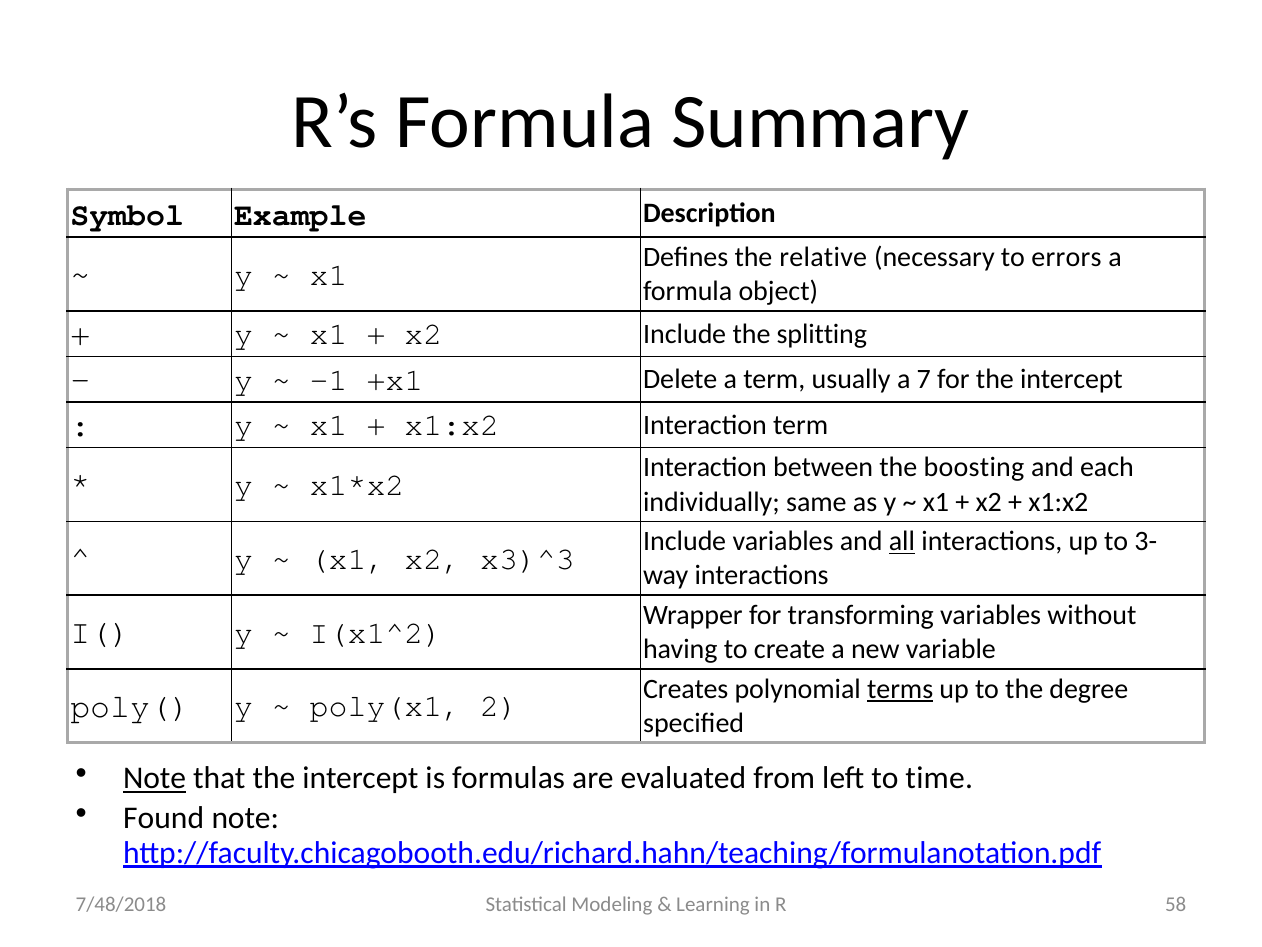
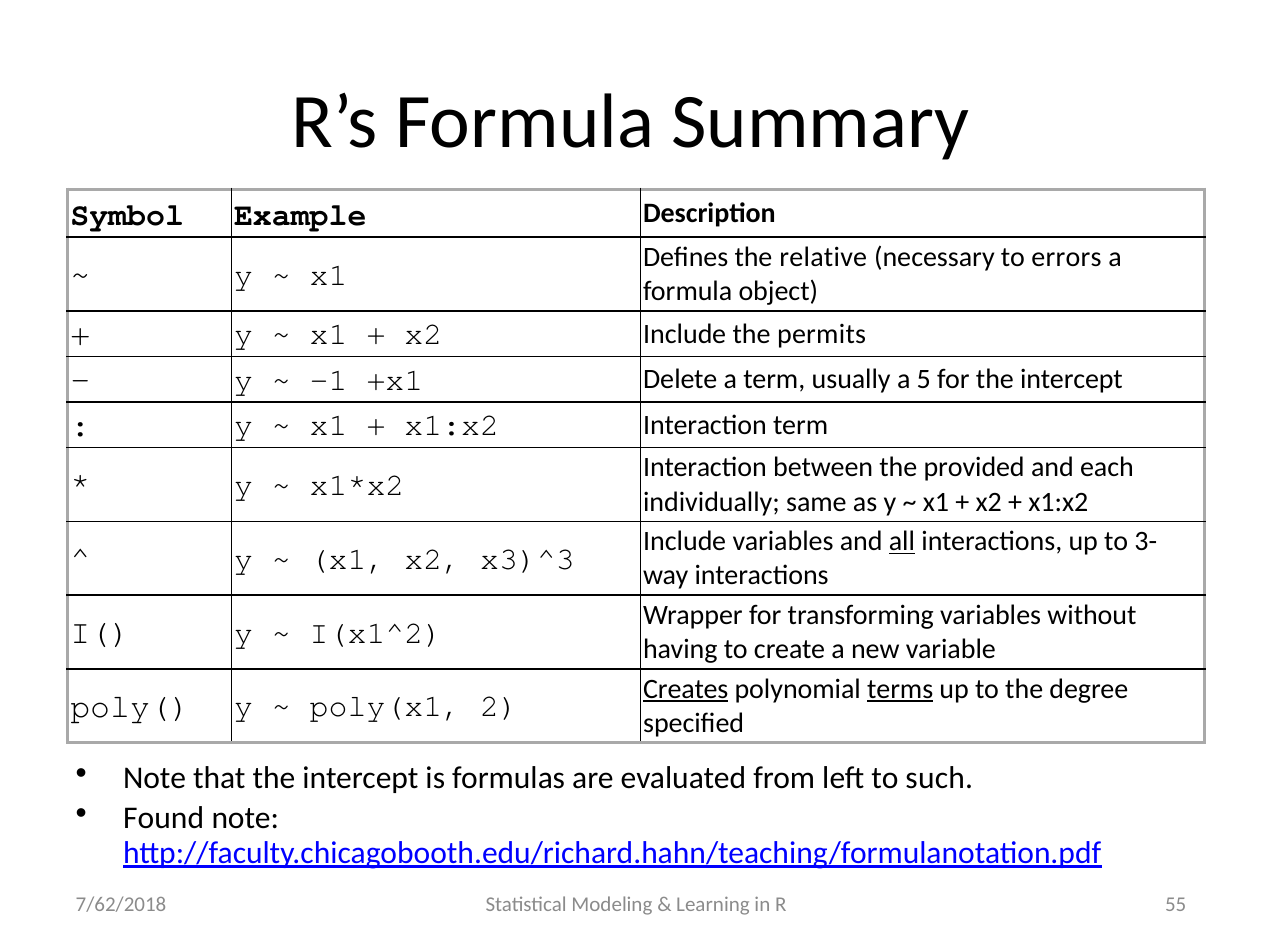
splitting: splitting -> permits (822, 334)
7: 7 -> 5 (924, 379)
boosting: boosting -> provided (974, 467)
Creates underline: none -> present (686, 689)
Note underline: present -> none (155, 778)
time: time -> such (939, 778)
58: 58 -> 55 (1176, 904)
7/48/2018: 7/48/2018 -> 7/62/2018 (121, 904)
